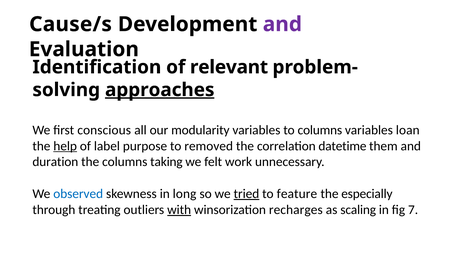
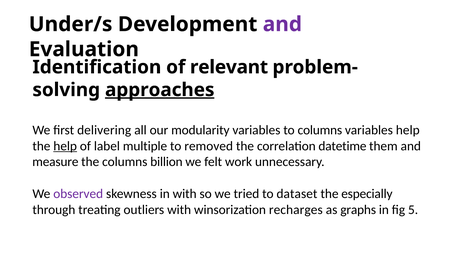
Cause/s: Cause/s -> Under/s (71, 24)
conscious: conscious -> delivering (104, 130)
variables loan: loan -> help (408, 130)
purpose: purpose -> multiple (145, 146)
duration: duration -> measure (55, 162)
taking: taking -> billion (166, 162)
observed colour: blue -> purple (78, 194)
in long: long -> with (185, 194)
tried underline: present -> none (246, 194)
feature: feature -> dataset (297, 194)
with underline: present -> none (179, 210)
scaling: scaling -> graphs (358, 210)
7: 7 -> 5 (413, 210)
